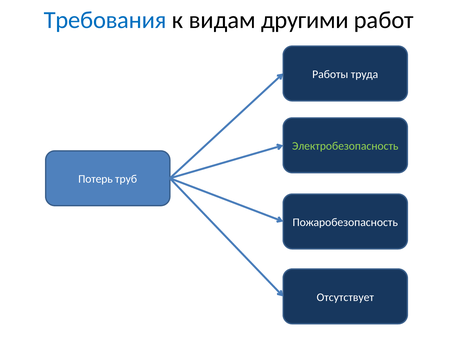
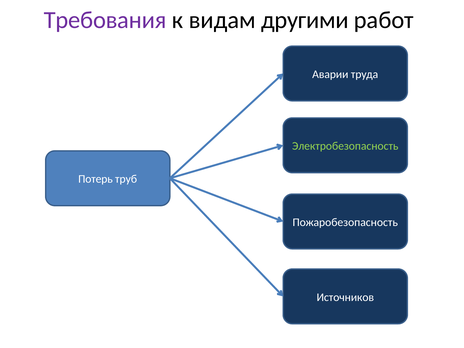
Требования colour: blue -> purple (105, 20)
Работы: Работы -> Аварии (330, 74)
Отсутствует: Отсутствует -> Источников (345, 297)
